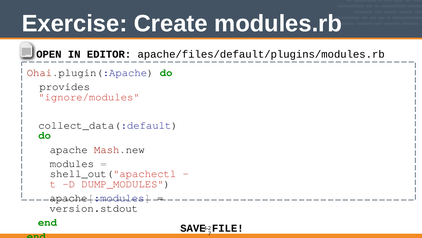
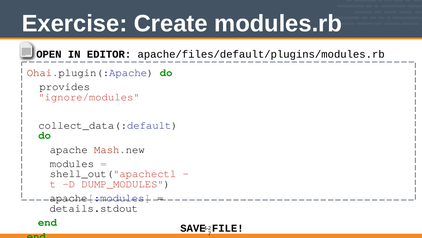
version.stdout: version.stdout -> details.stdout (94, 208)
